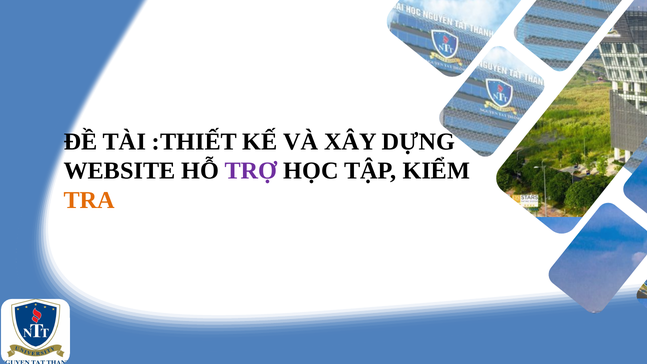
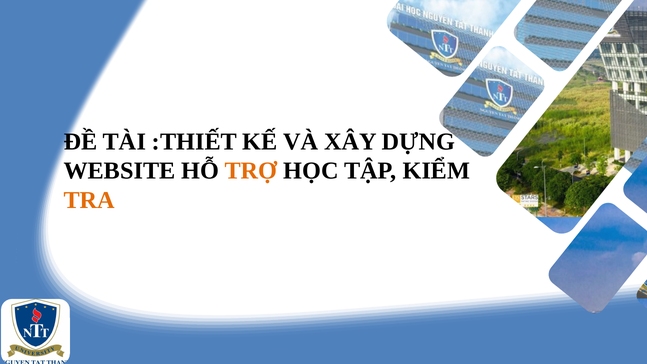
TRỢ colour: purple -> orange (251, 171)
